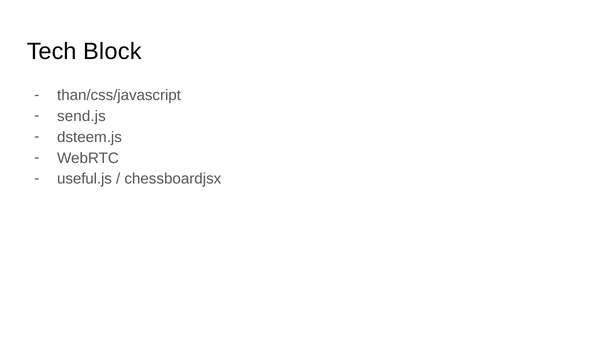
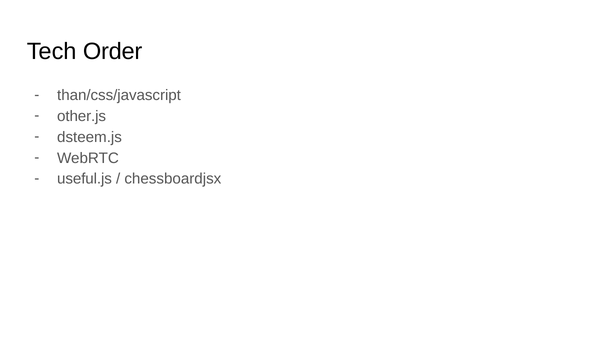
Block: Block -> Order (113, 51)
send.js: send.js -> other.js (82, 116)
